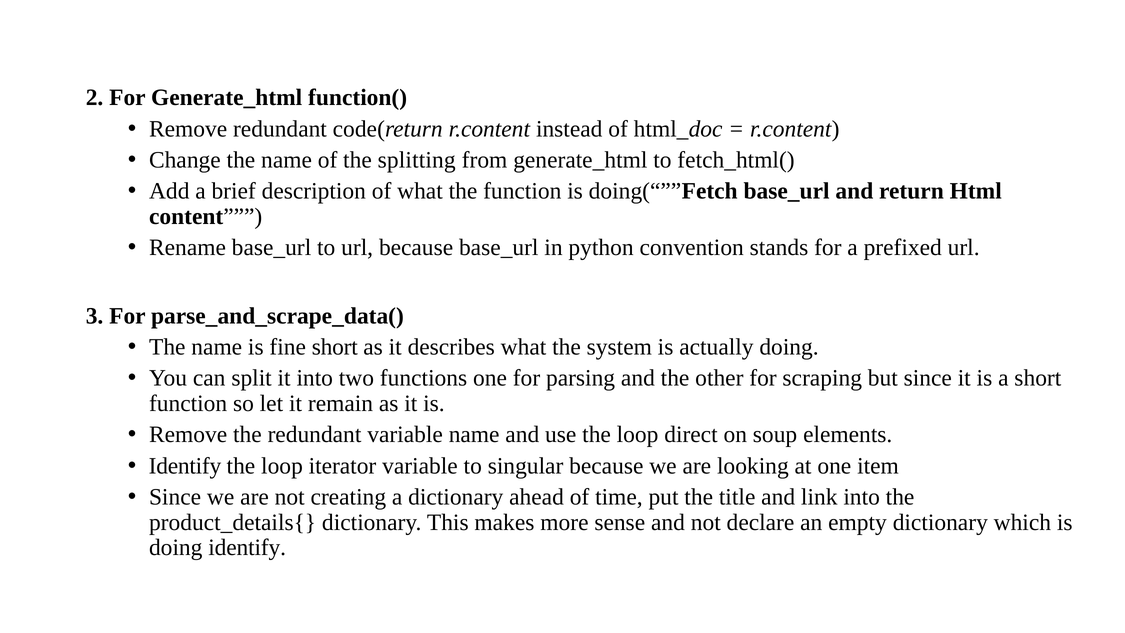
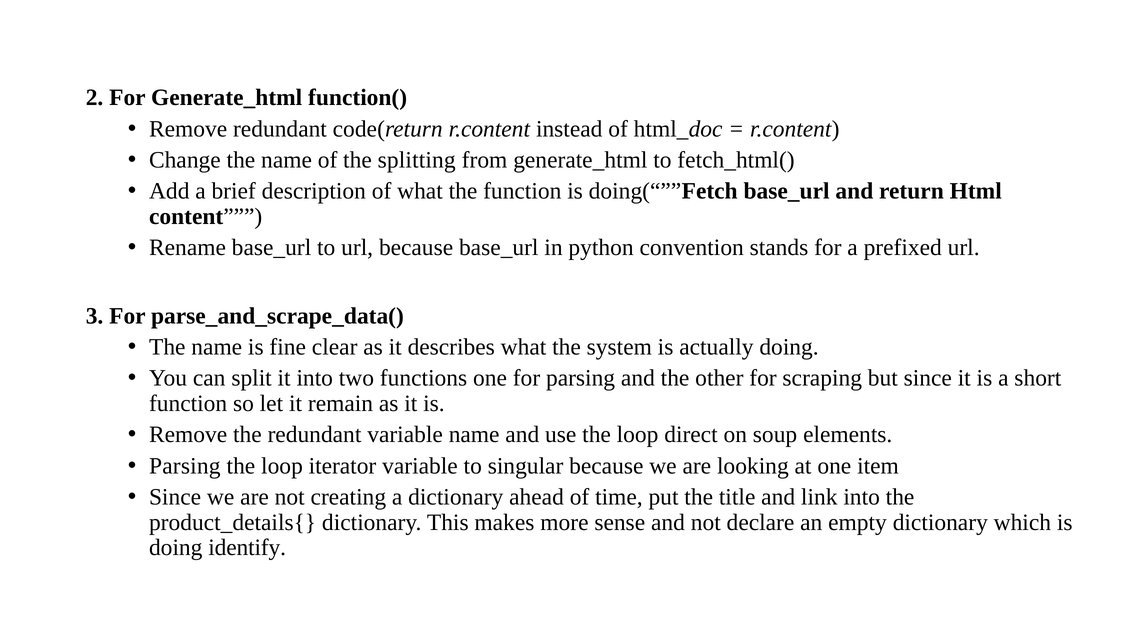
fine short: short -> clear (335, 347)
Identify: Identify -> Parsing (185, 466)
